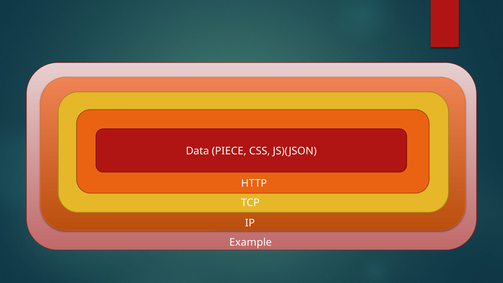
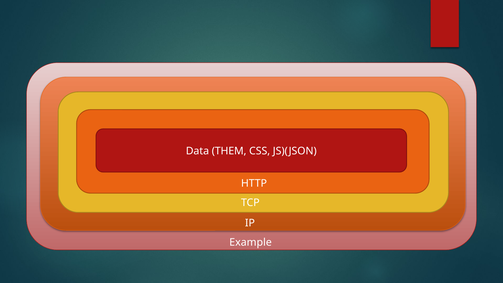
PIECE: PIECE -> THEM (229, 151)
